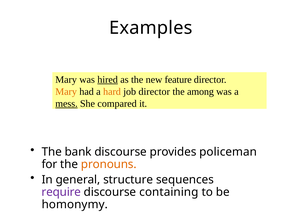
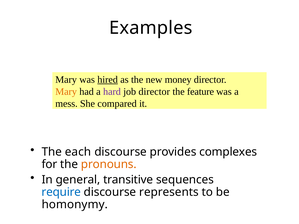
feature: feature -> money (178, 80)
hard colour: orange -> purple (112, 92)
among: among -> feature (200, 92)
mess underline: present -> none (66, 104)
bank: bank -> each (78, 152)
policeman: policeman -> complexes (228, 152)
structure: structure -> transitive (128, 180)
require colour: purple -> blue (61, 192)
containing: containing -> represents (169, 192)
